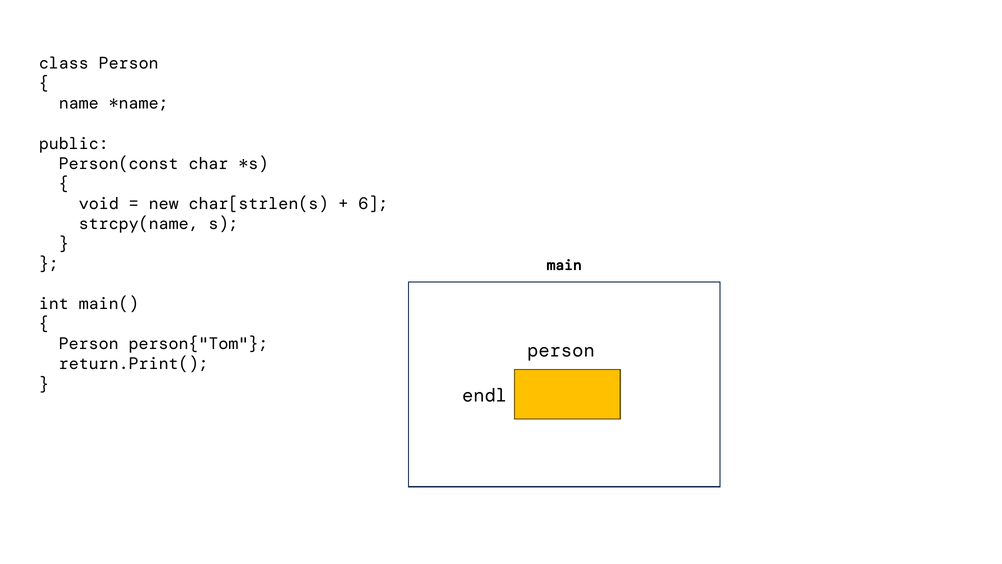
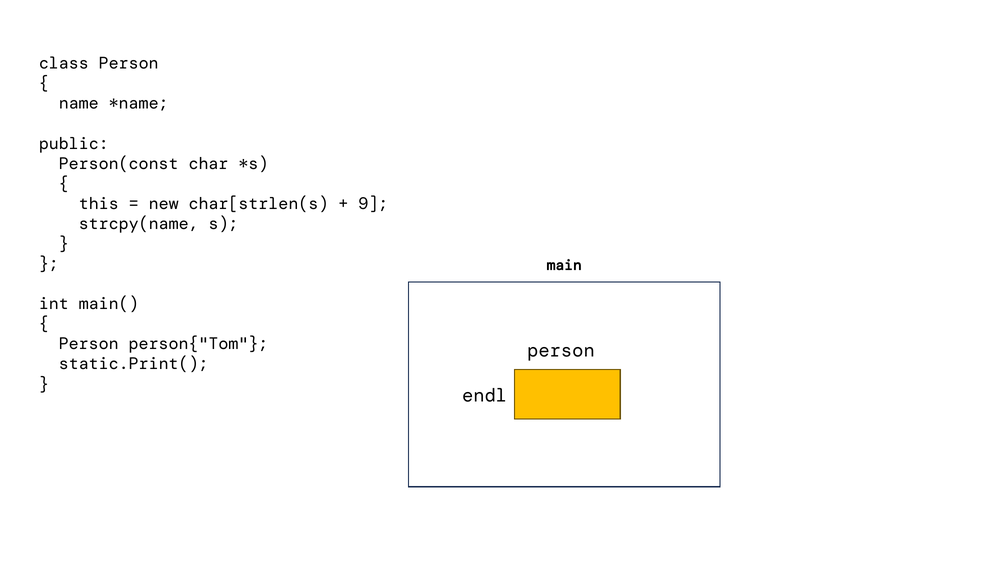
void: void -> this (99, 203)
6: 6 -> 9 (373, 203)
return.Print(: return.Print( -> static.Print( (134, 364)
